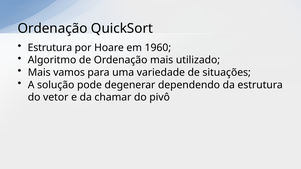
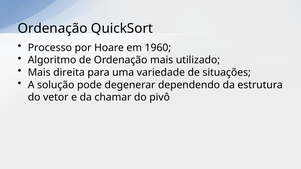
Estrutura: Estrutura -> Processo (50, 48)
vamos: vamos -> direita (69, 73)
